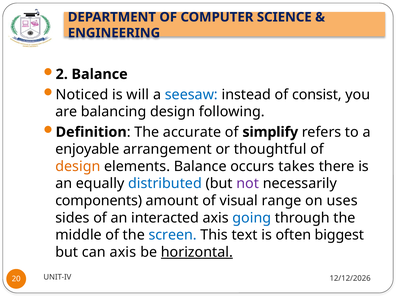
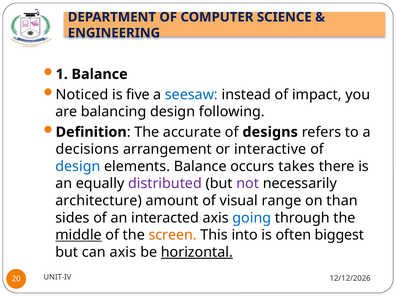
2: 2 -> 1 (62, 74)
will: will -> five (138, 95)
consist: consist -> impact (317, 95)
simplify: simplify -> designs (270, 132)
enjoyable: enjoyable -> decisions (87, 149)
thoughtful: thoughtful -> interactive (270, 149)
design colour: orange -> blue (78, 166)
distributed colour: blue -> purple (165, 184)
components: components -> architecture (99, 201)
uses: uses -> than (342, 201)
middle underline: none -> present (79, 235)
screen colour: blue -> orange (173, 235)
text: text -> into (245, 235)
